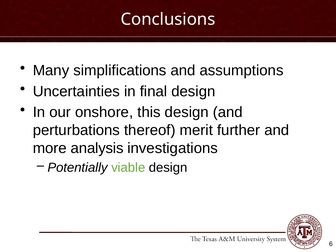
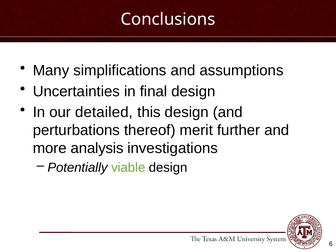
onshore: onshore -> detailed (104, 112)
